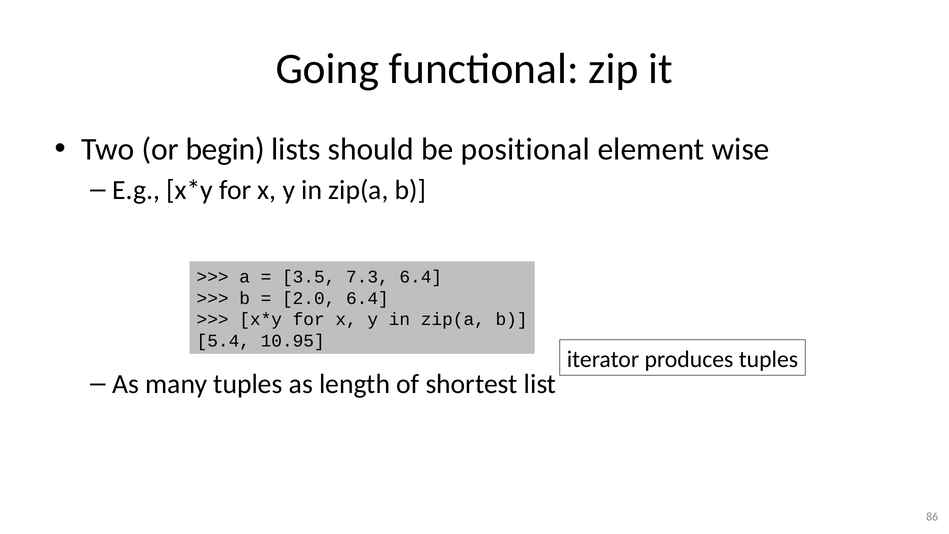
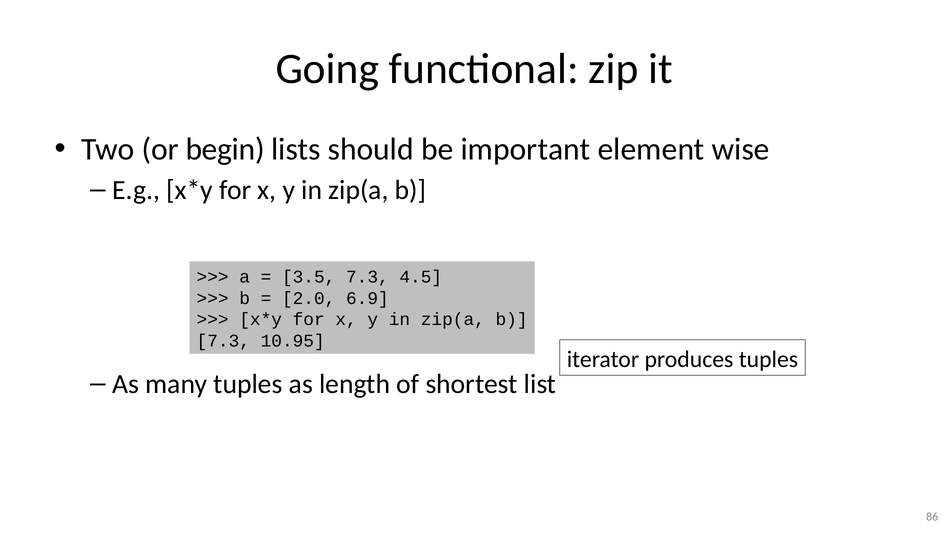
positional: positional -> important (526, 149)
7.3 6.4: 6.4 -> 4.5 (421, 277)
2.0 6.4: 6.4 -> 6.9 (367, 298)
5.4: 5.4 -> 7.3 (223, 341)
